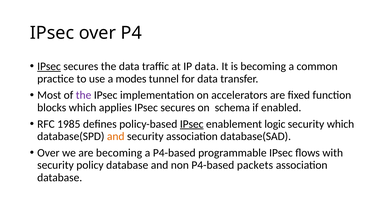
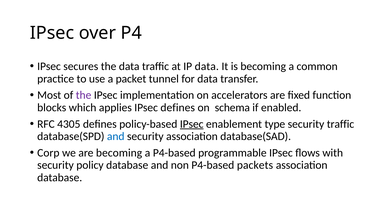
IPsec underline: present -> none (49, 66)
modes: modes -> packet (131, 79)
applies IPsec secures: secures -> defines (178, 107)
1985: 1985 -> 4305 (69, 124)
logic: logic -> type (275, 124)
security which: which -> traffic (340, 124)
and colour: orange -> blue (116, 136)
Over: Over -> Corp (48, 152)
